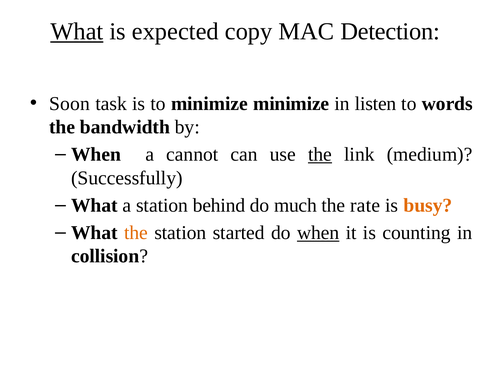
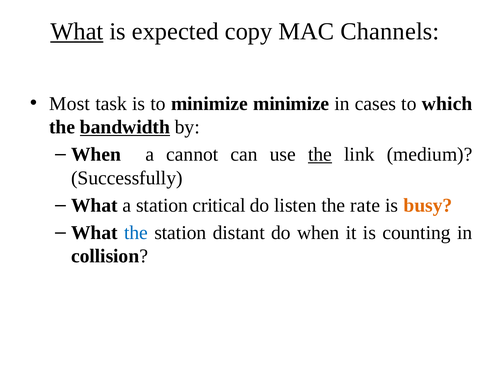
Detection: Detection -> Channels (390, 31)
Soon: Soon -> Most (70, 104)
listen: listen -> cases (375, 104)
words: words -> which (447, 104)
bandwidth underline: none -> present (125, 127)
behind: behind -> critical (219, 205)
much: much -> listen (295, 205)
the colour: orange -> blue (136, 233)
started: started -> distant (239, 233)
when underline: present -> none (318, 233)
